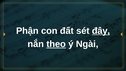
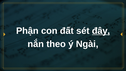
theo underline: present -> none (56, 44)
